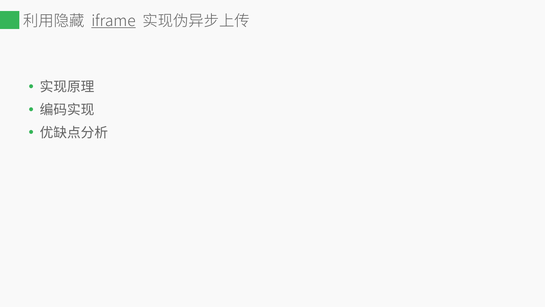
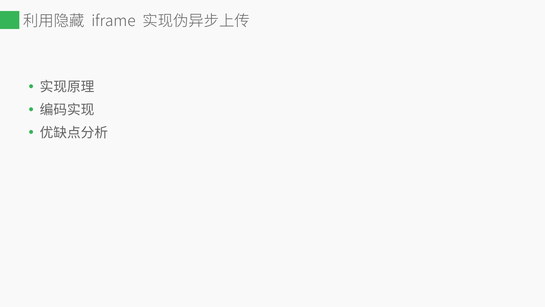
iframe underline: present -> none (114, 21)
